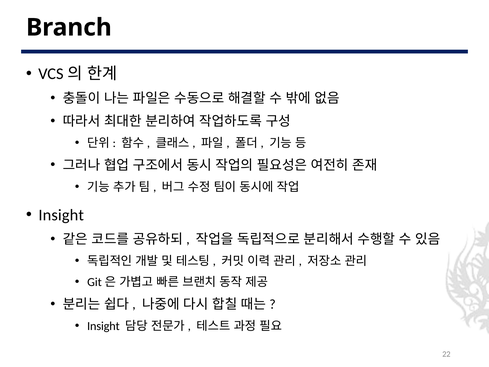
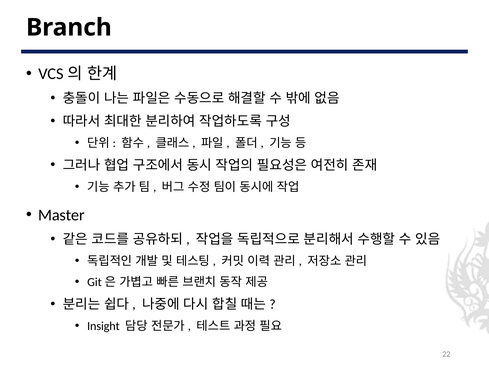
Insight: Insight -> Master (61, 215)
